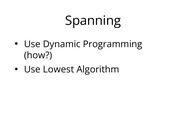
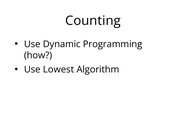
Spanning: Spanning -> Counting (93, 21)
